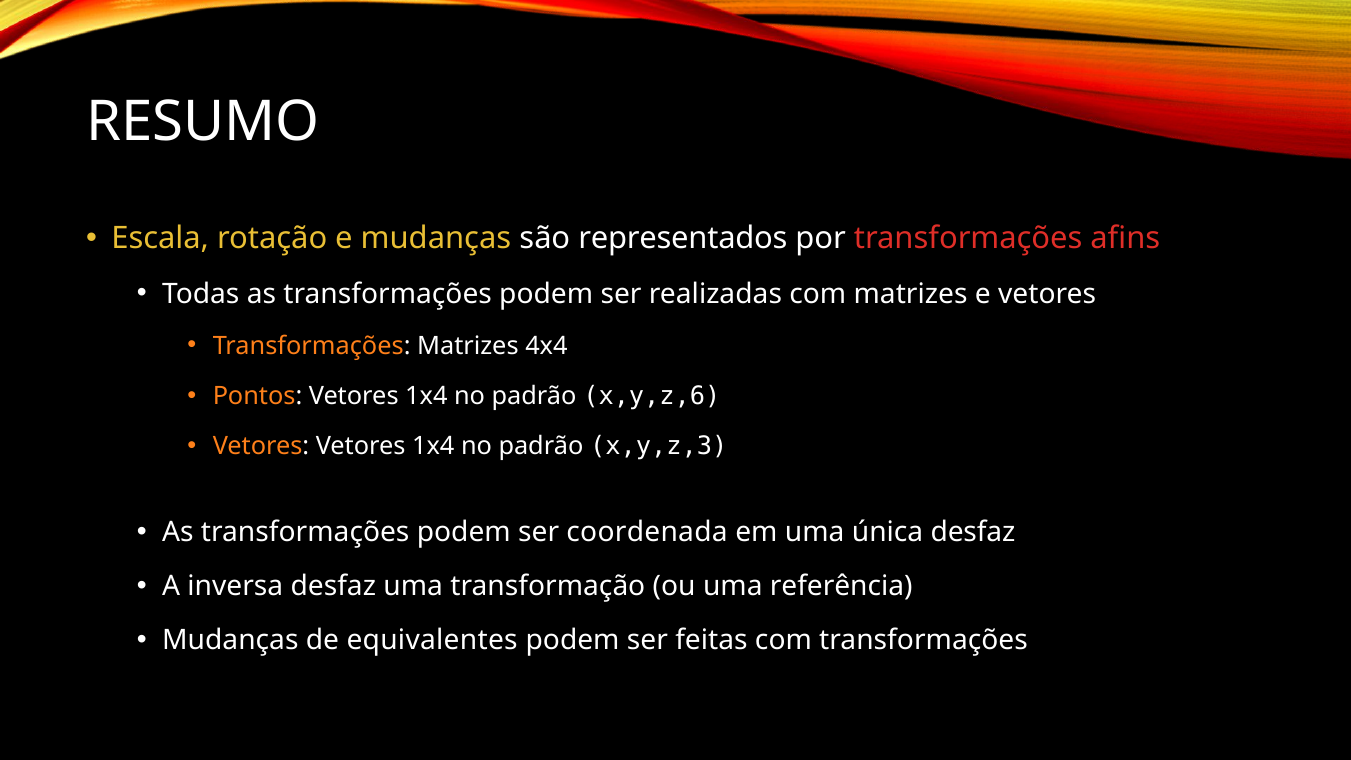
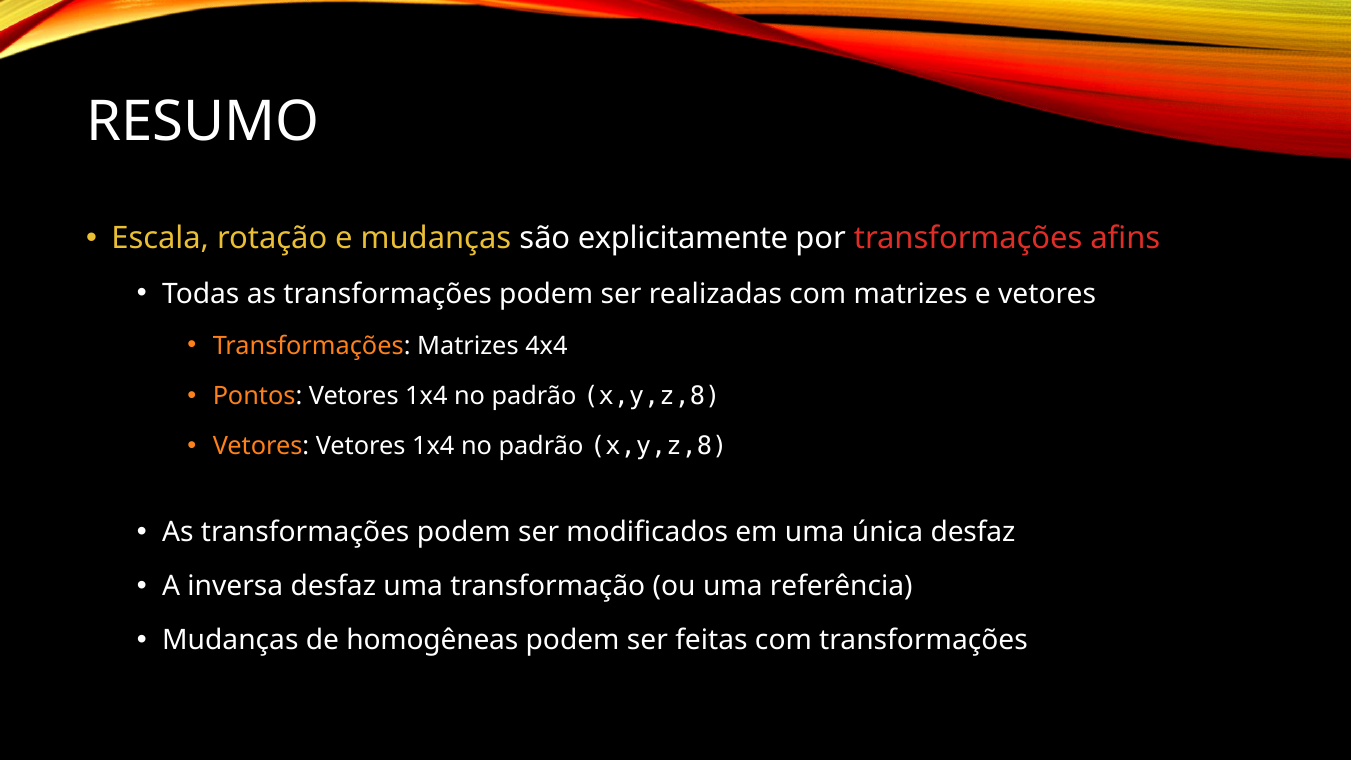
representados: representados -> explicitamente (683, 239)
x,y,z,6: x,y,z,6 -> x,y,z,8 (652, 396)
x,y,z,3: x,y,z,3 -> x,y,z,8 (659, 447)
coordenada: coordenada -> modificados (647, 532)
equivalentes: equivalentes -> homogêneas (432, 640)
